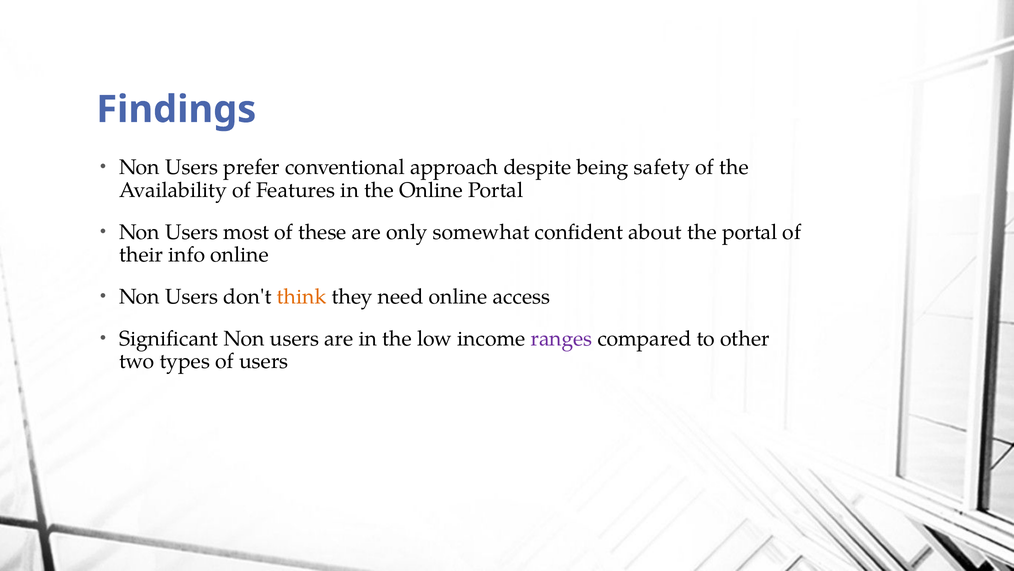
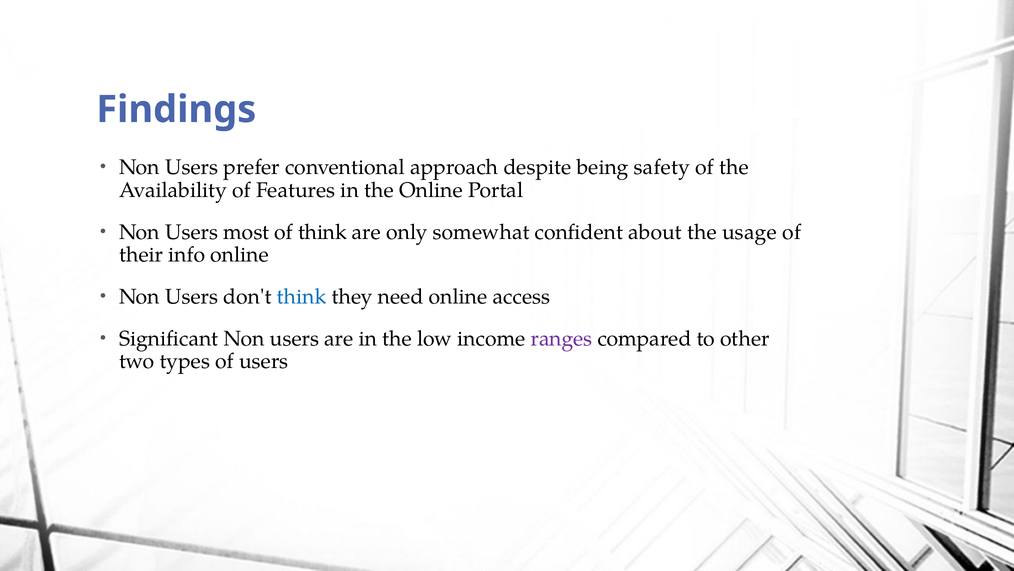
of these: these -> think (323, 232)
the portal: portal -> usage (749, 232)
think colour: orange -> blue (301, 297)
